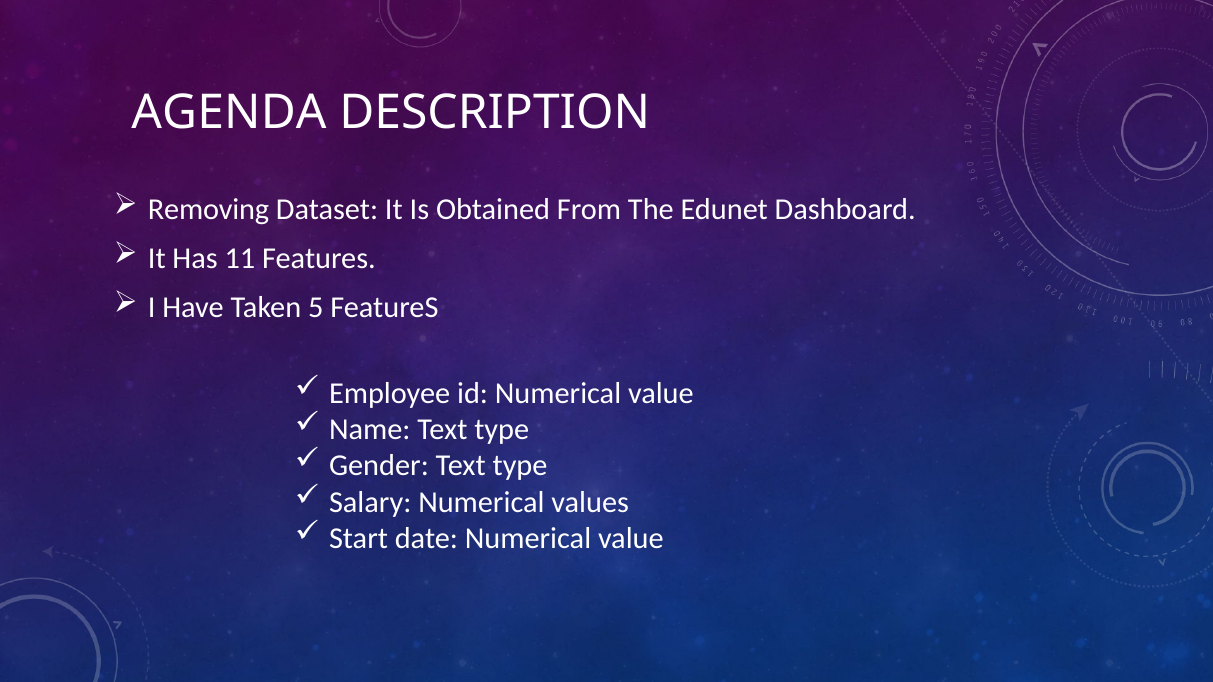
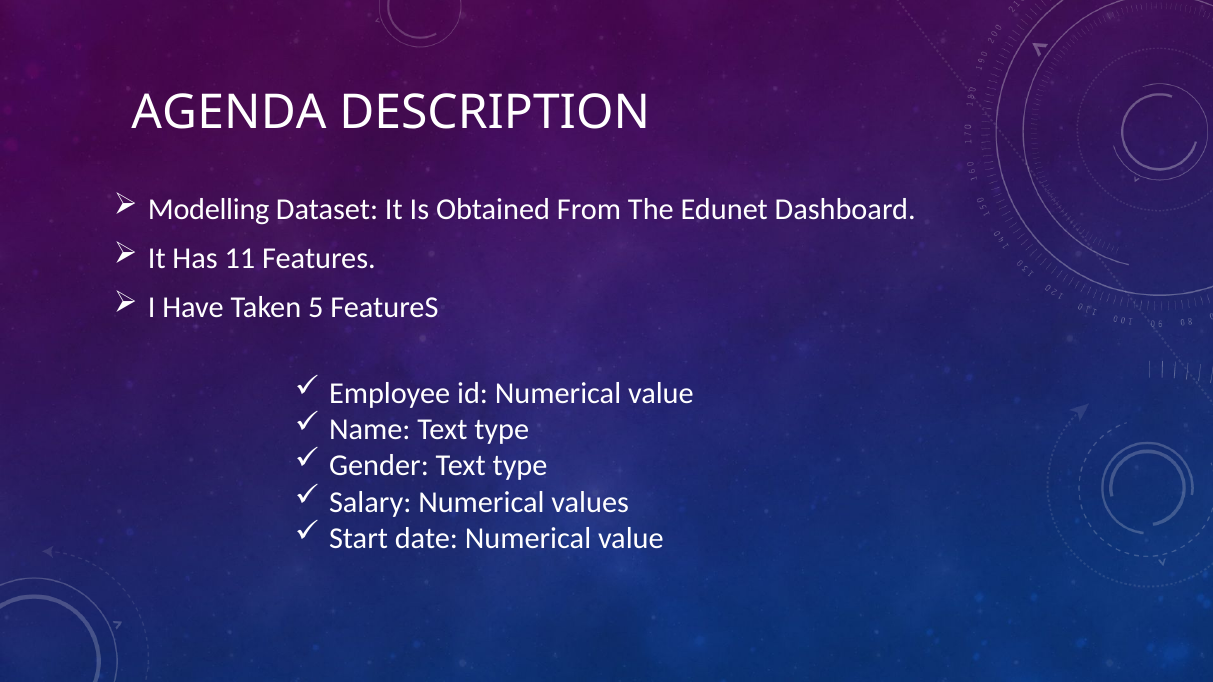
Removing: Removing -> Modelling (209, 210)
